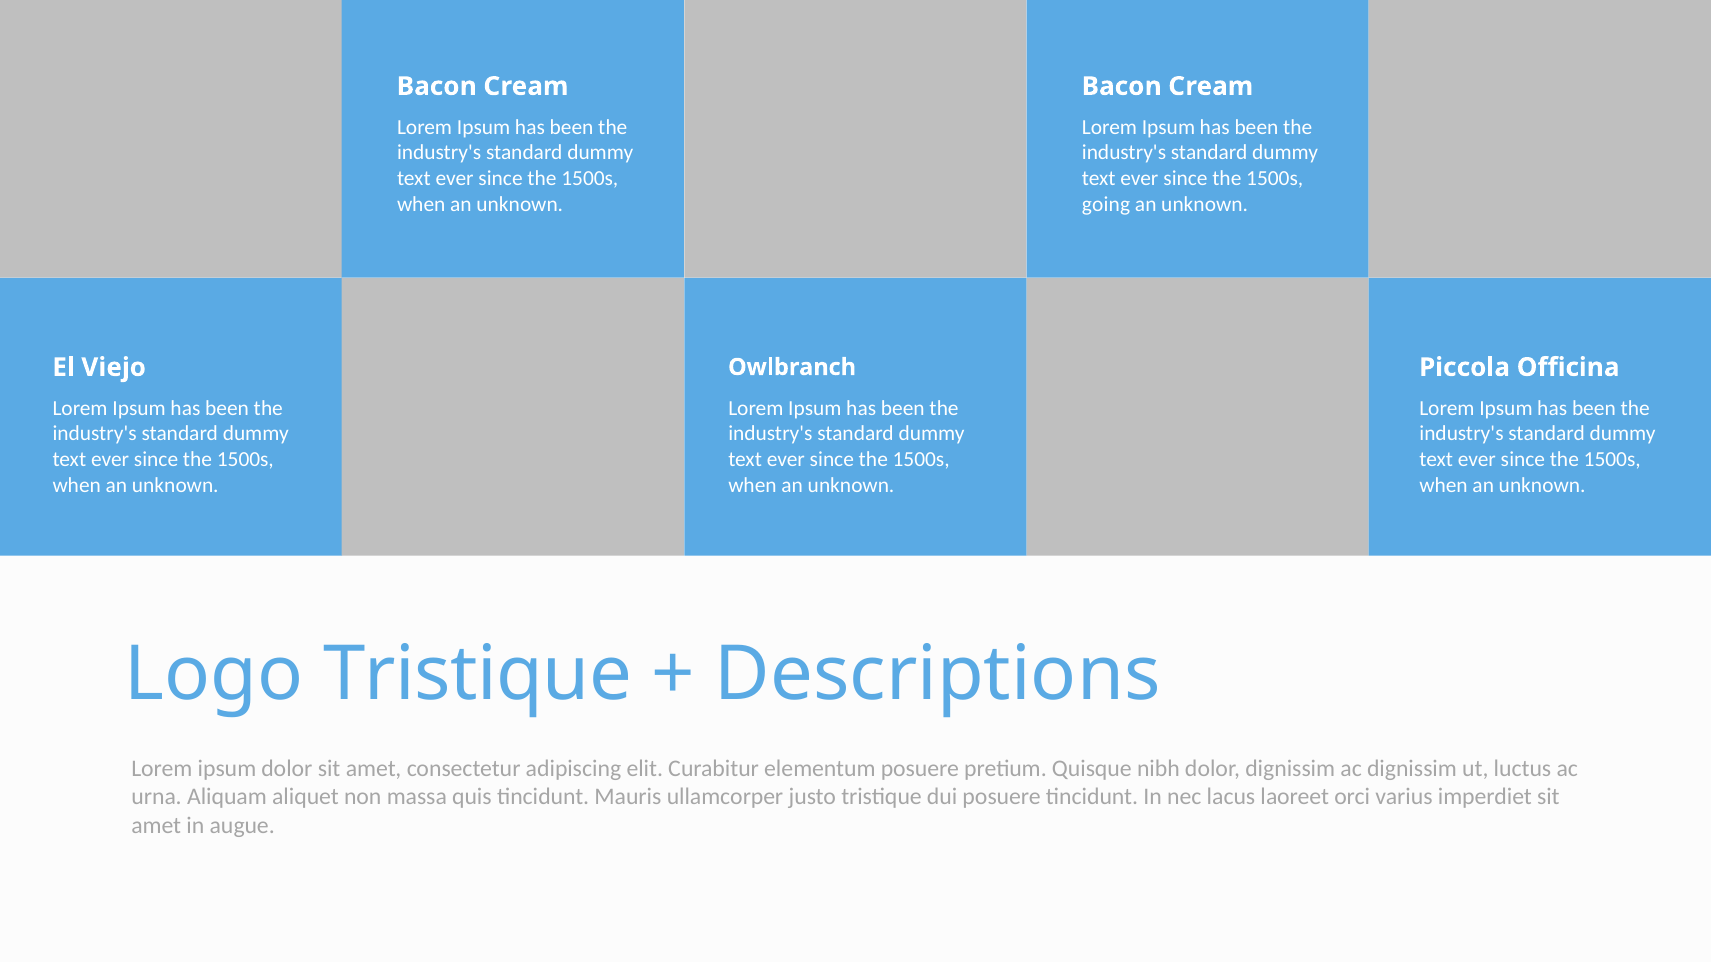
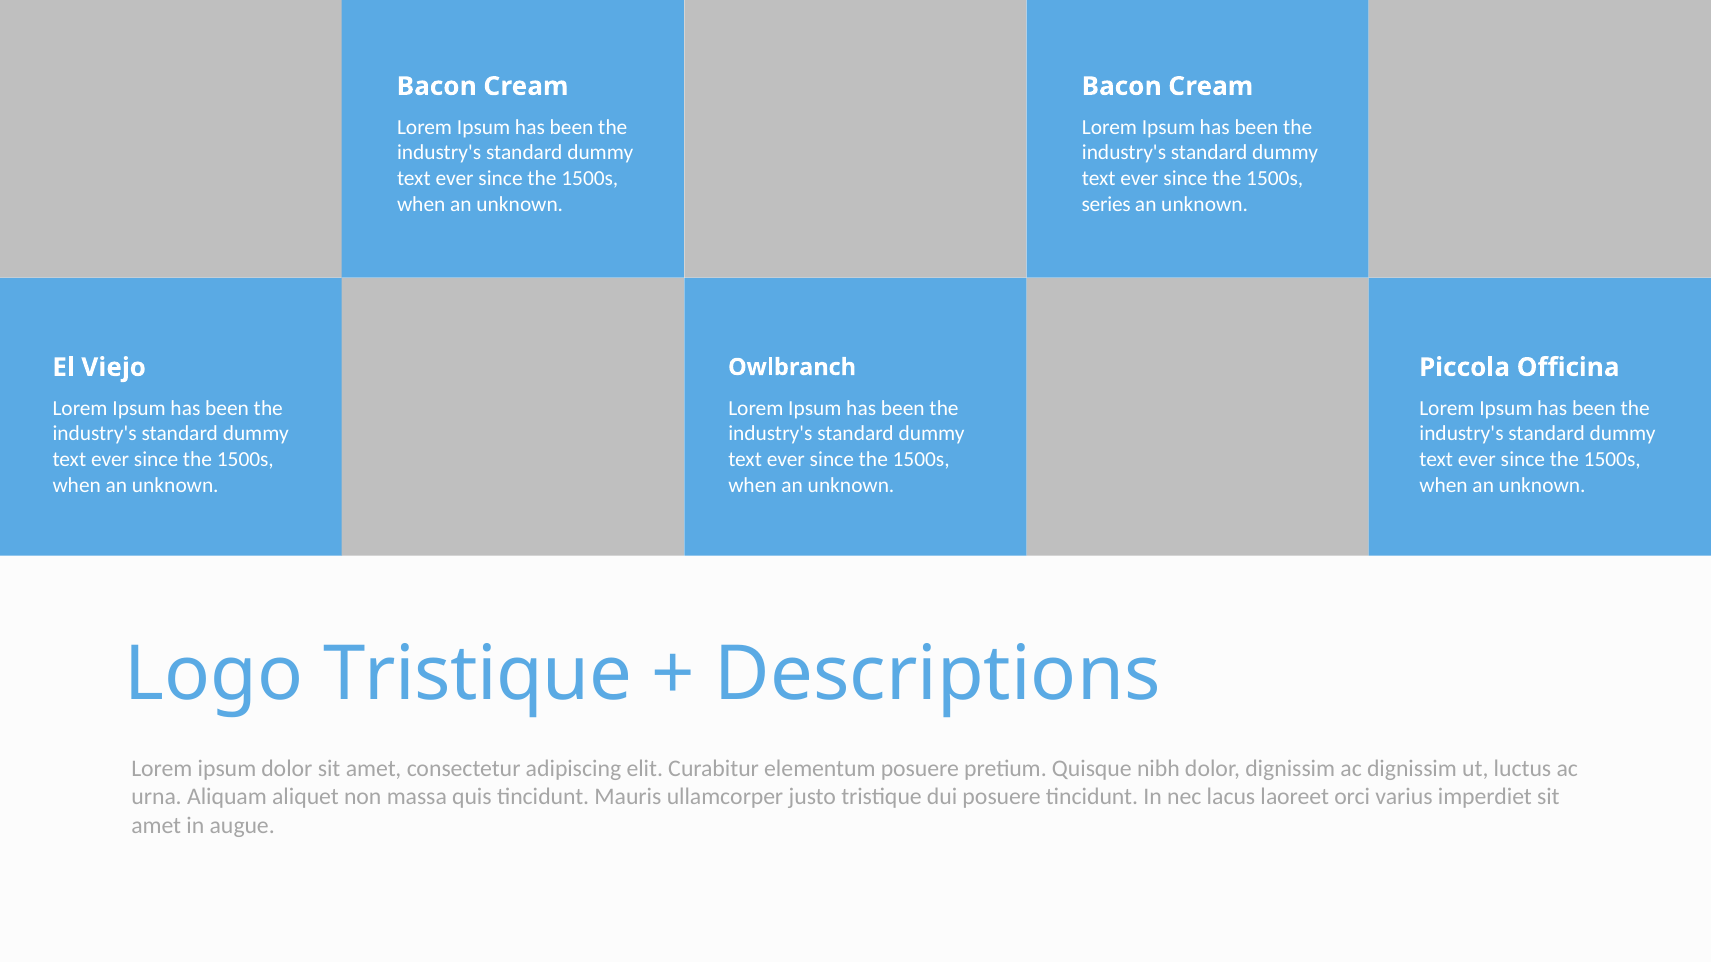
going: going -> series (1106, 204)
